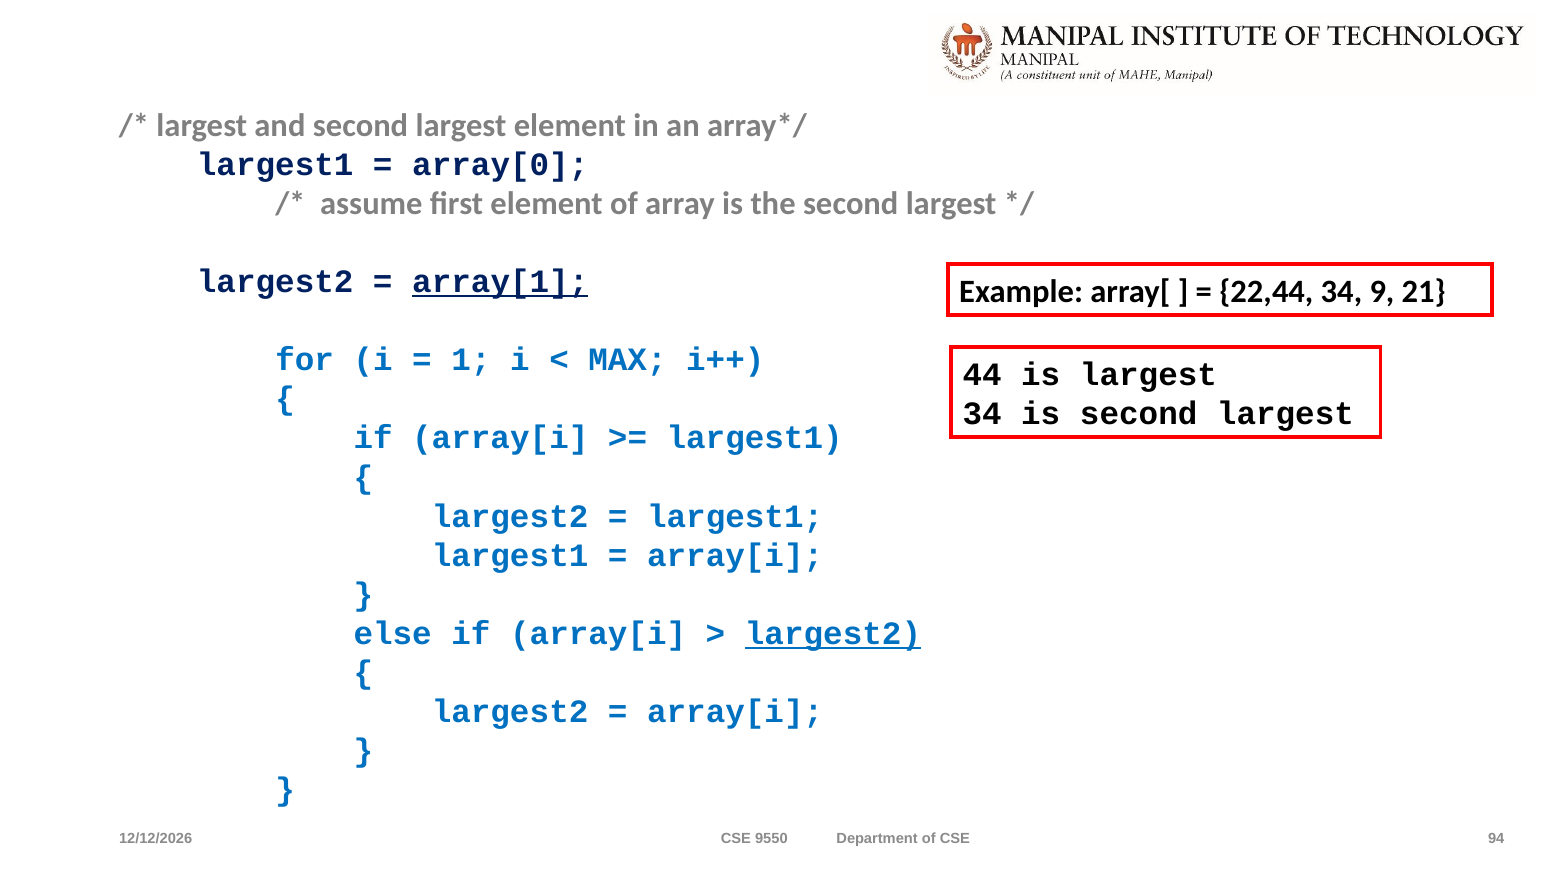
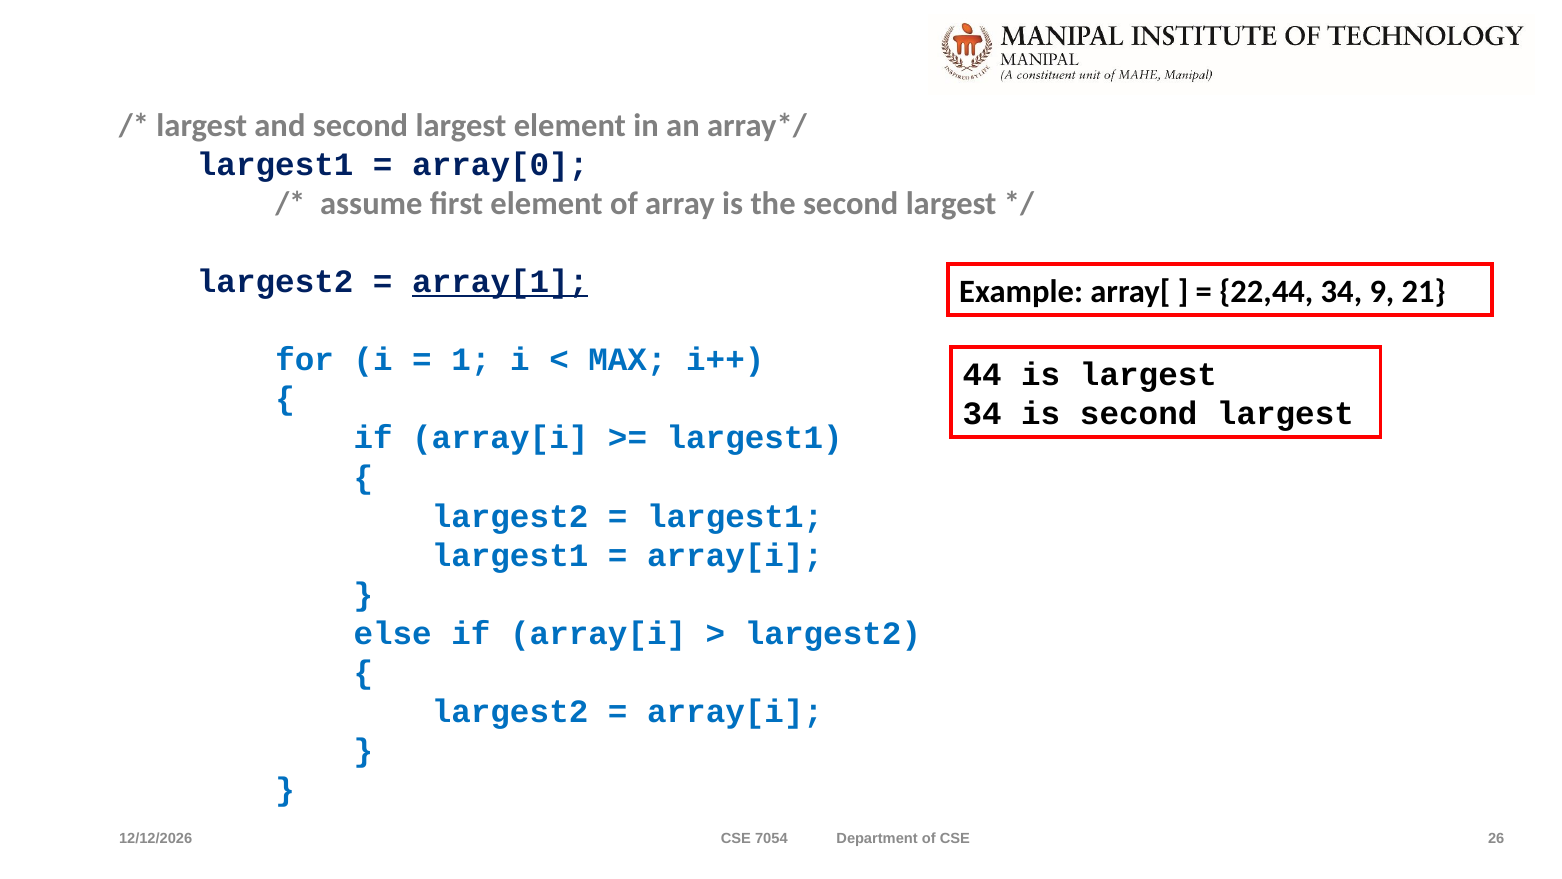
largest2 underline: present -> none (833, 633)
9550: 9550 -> 7054 (771, 839)
94: 94 -> 26 (1496, 839)
